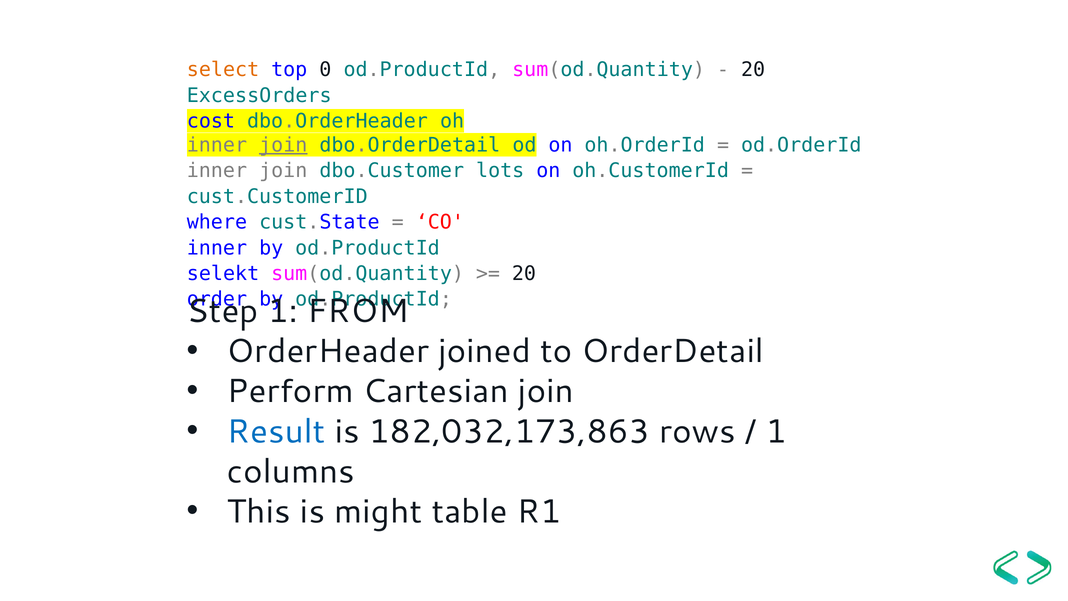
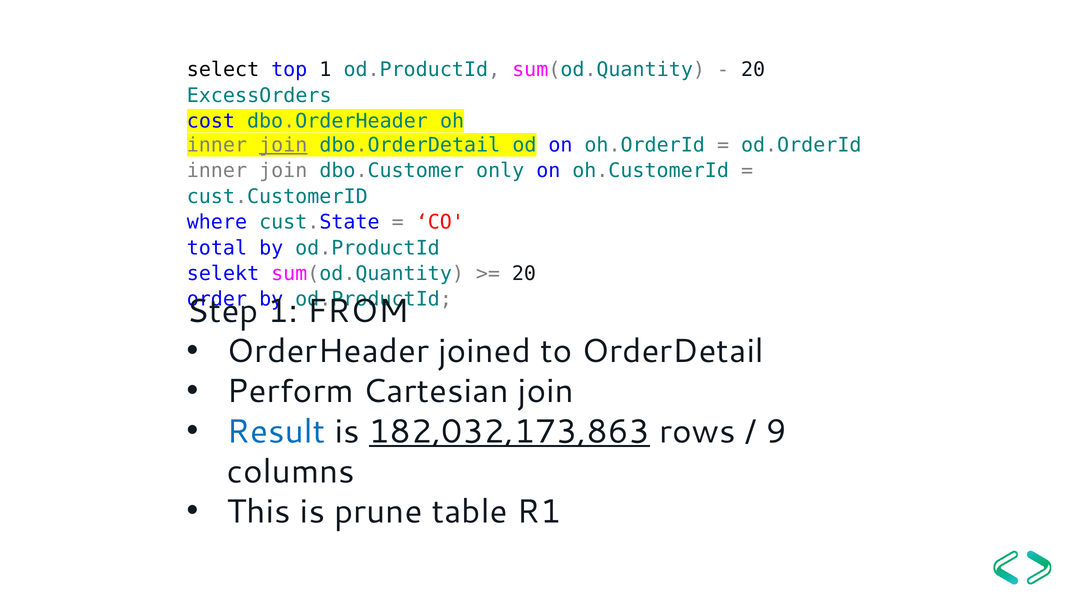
select colour: orange -> black (223, 70)
top 0: 0 -> 1 (325, 70)
lots: lots -> only (500, 171)
inner: inner -> total (217, 248)
182,032,173,863 underline: none -> present (509, 431)
1: 1 -> 9 (776, 431)
might: might -> prune (378, 511)
